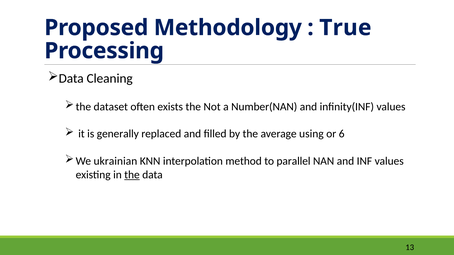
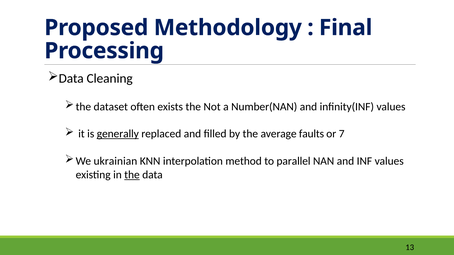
True: True -> Final (346, 28)
generally underline: none -> present (118, 134)
using: using -> faults (312, 134)
6: 6 -> 7 (342, 134)
